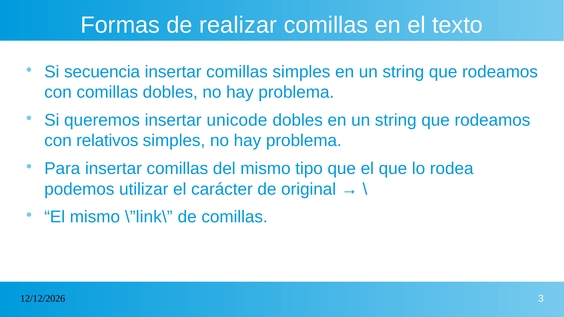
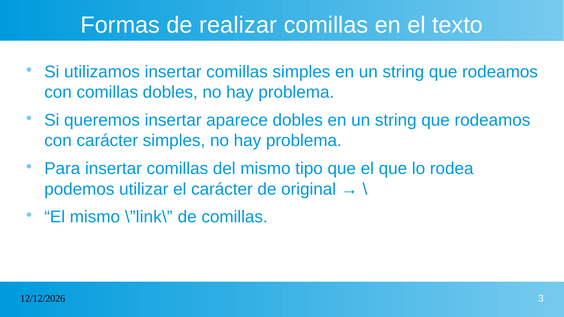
secuencia: secuencia -> utilizamos (102, 72)
unicode: unicode -> aparece (237, 120)
con relativos: relativos -> carácter (107, 141)
